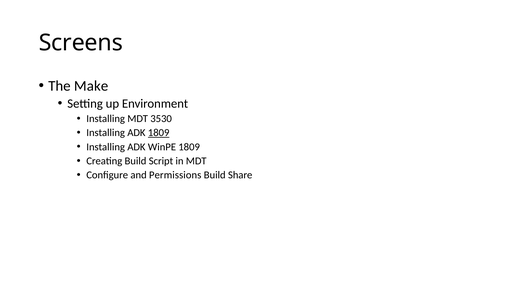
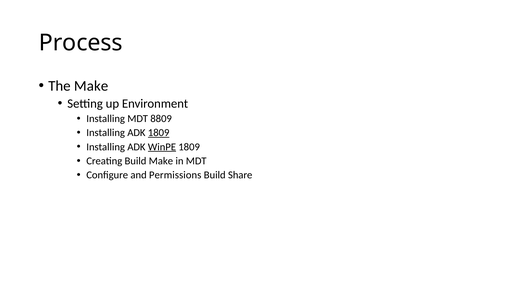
Screens: Screens -> Process (81, 43)
3530: 3530 -> 8809 (161, 119)
WinPE underline: none -> present (162, 147)
Build Script: Script -> Make (161, 161)
